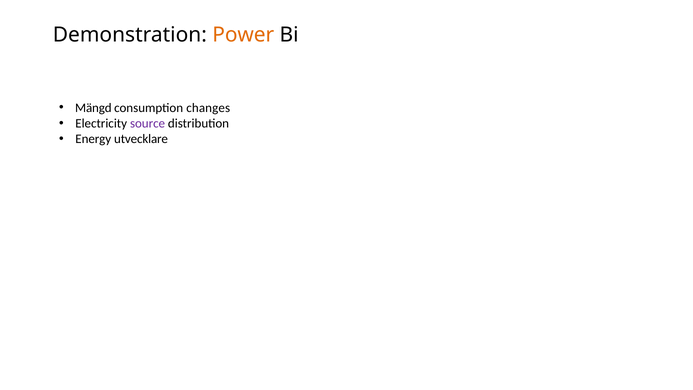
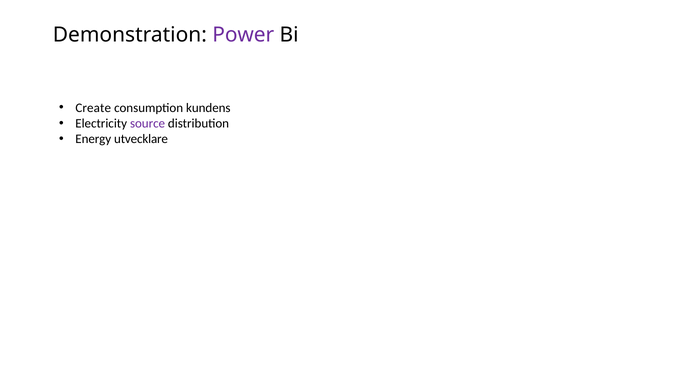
Power colour: orange -> purple (243, 35)
Mängd: Mängd -> Create (93, 108)
changes: changes -> kundens (208, 108)
